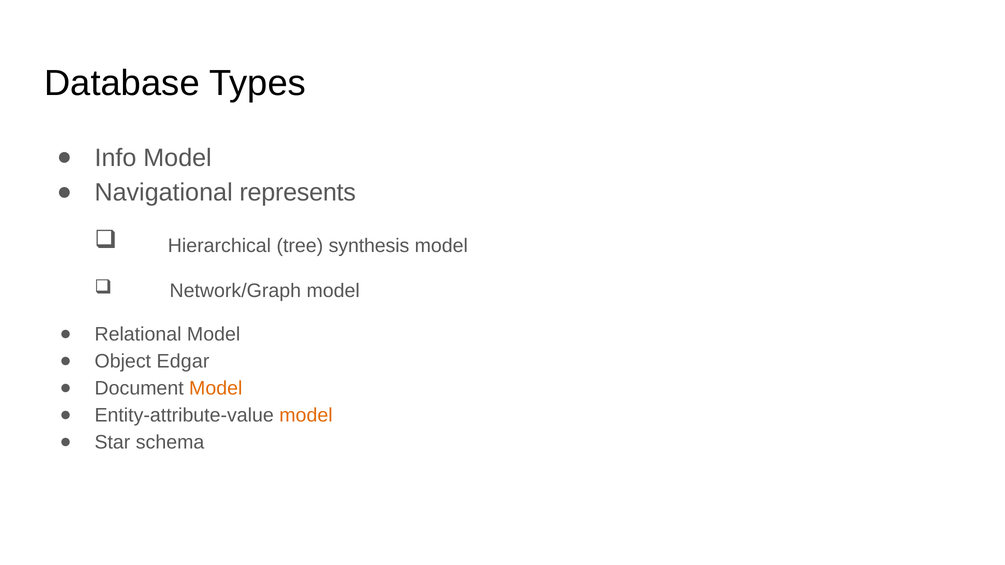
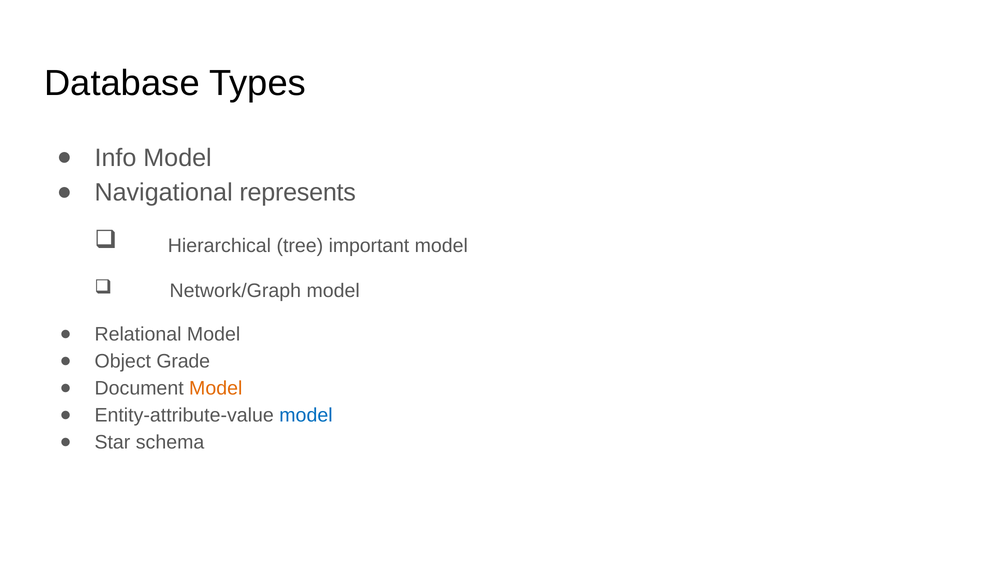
synthesis: synthesis -> important (369, 246)
Edgar: Edgar -> Grade (183, 362)
model colour: orange -> blue (306, 416)
